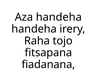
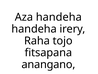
fiadanana: fiadanana -> anangano (48, 64)
